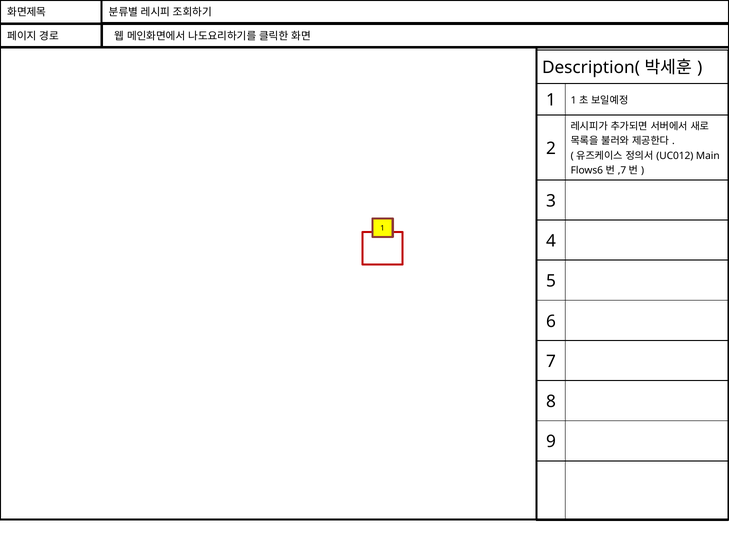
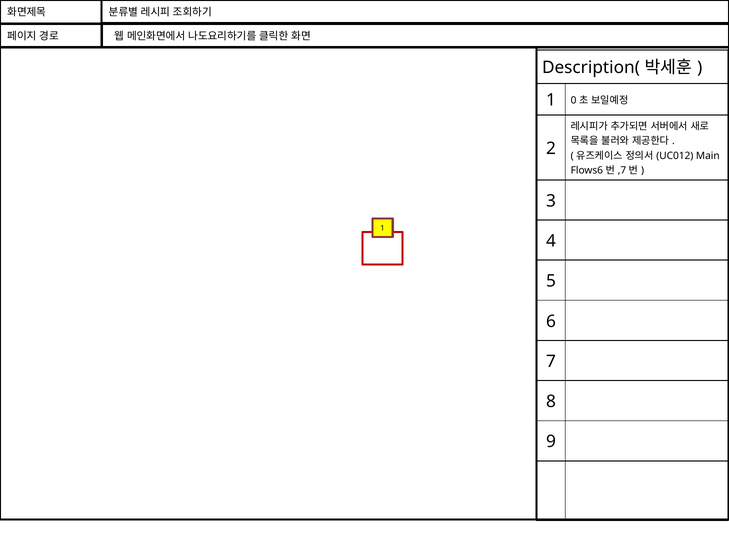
1 1: 1 -> 0 (574, 100)
